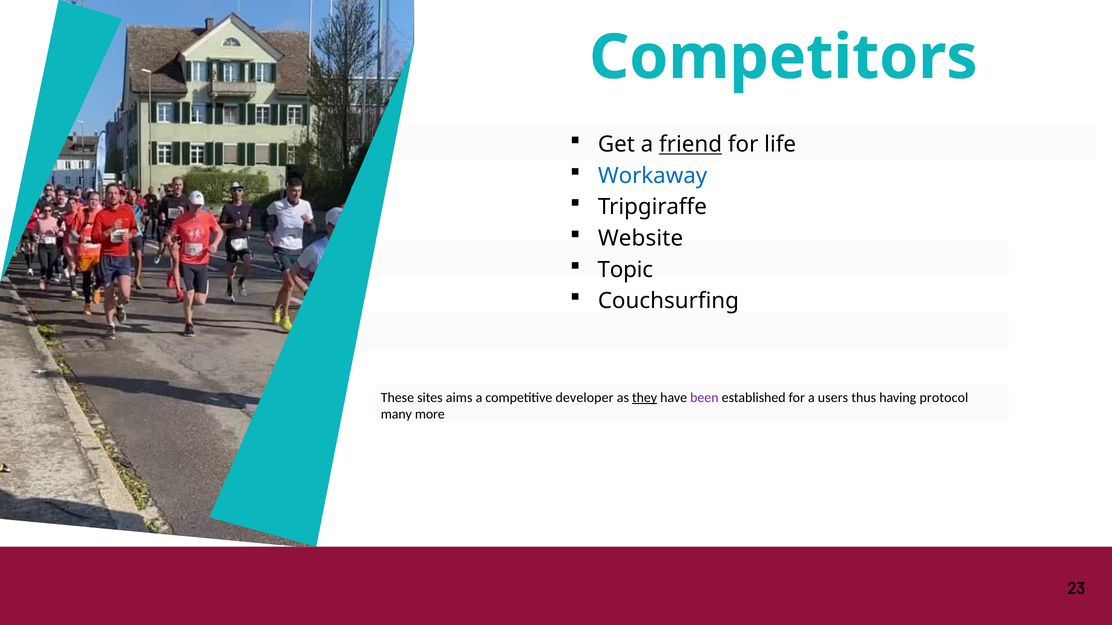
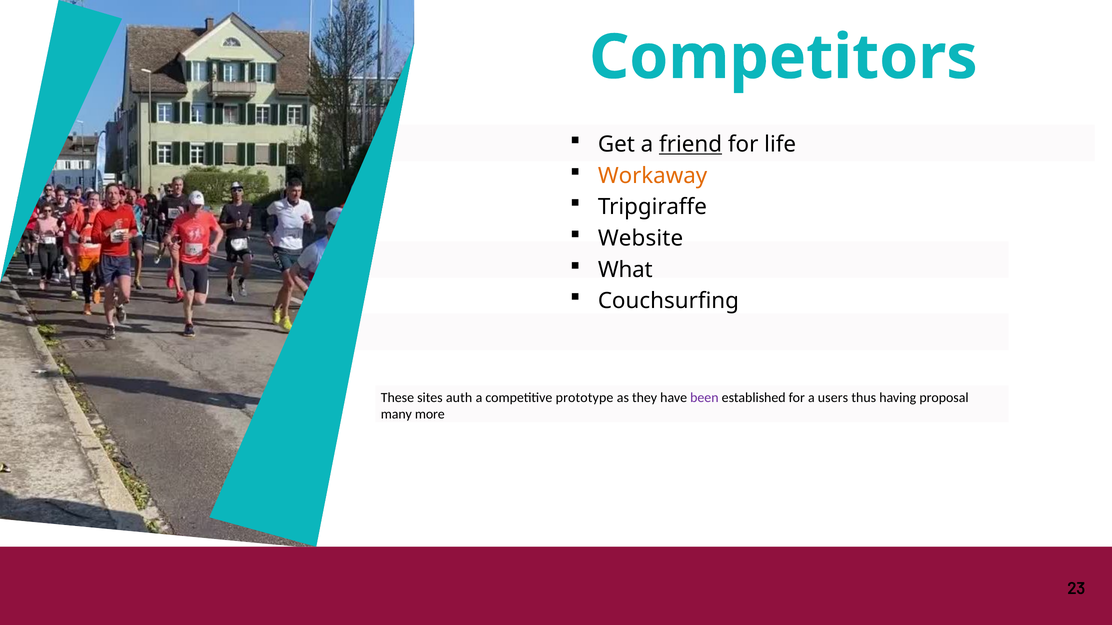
Workaway colour: blue -> orange (653, 176)
Topic: Topic -> What (625, 270)
aims: aims -> auth (459, 398)
developer: developer -> prototype (585, 398)
they underline: present -> none (645, 398)
protocol: protocol -> proposal (944, 398)
